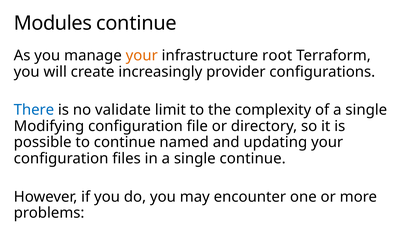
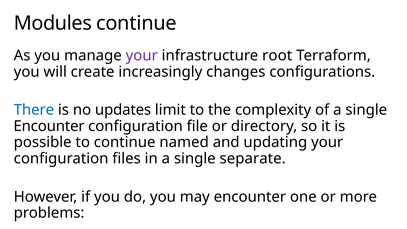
your colour: orange -> purple (142, 56)
provider: provider -> changes (236, 72)
validate: validate -> updates (123, 110)
Modifying: Modifying -> Encounter (49, 126)
single continue: continue -> separate (253, 158)
